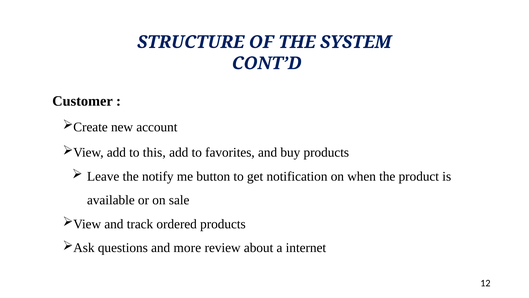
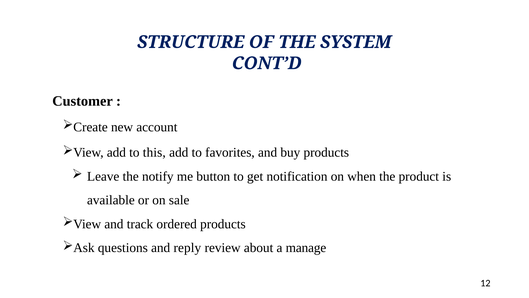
more: more -> reply (187, 248)
internet: internet -> manage (306, 248)
